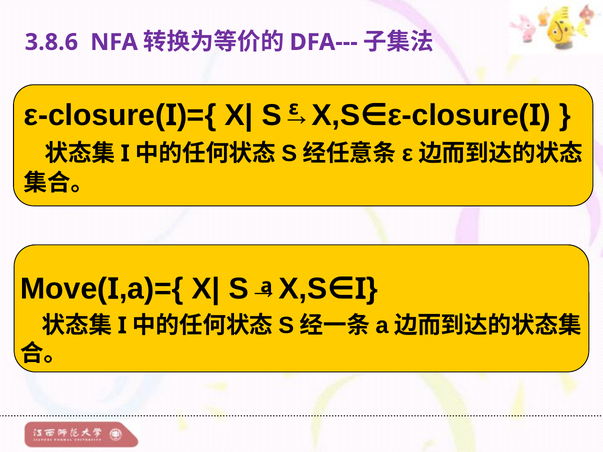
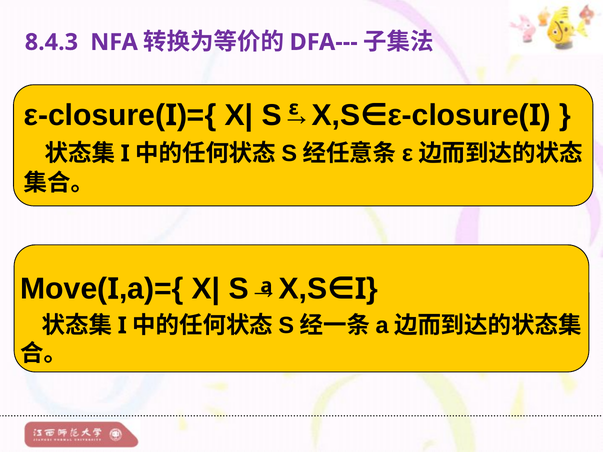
3.8.6: 3.8.6 -> 8.4.3 (51, 42)
